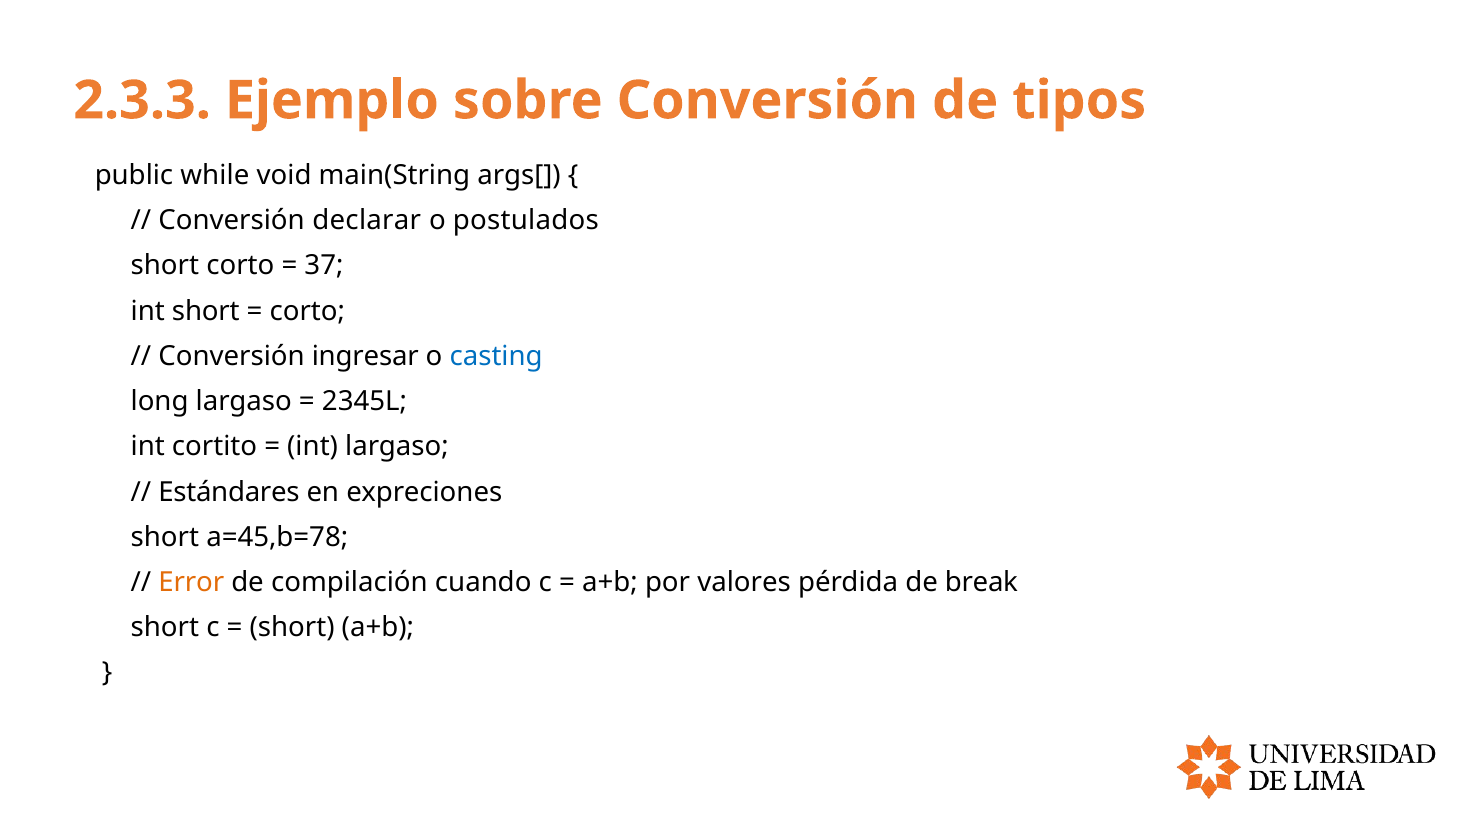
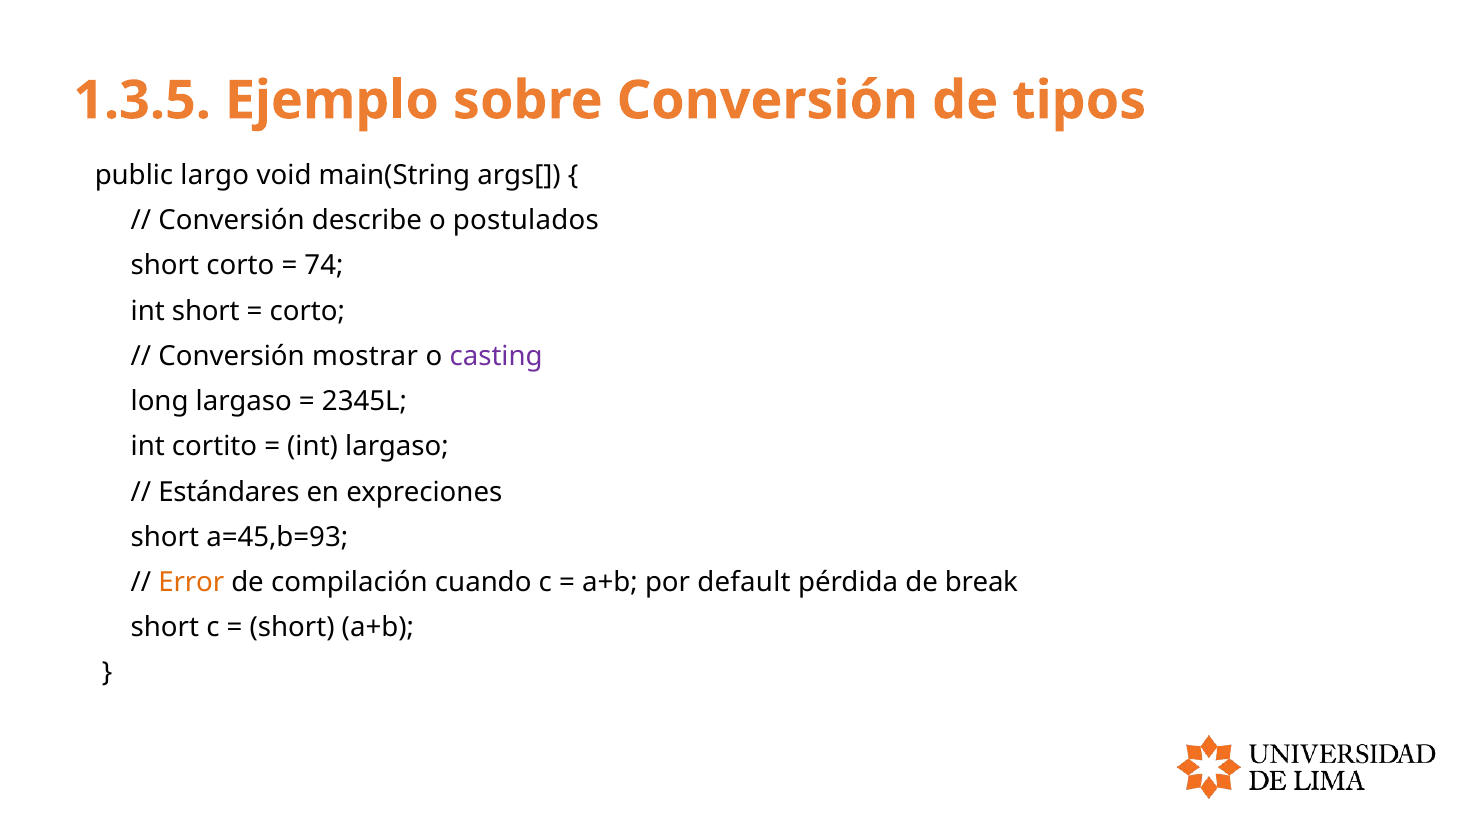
2.3.3: 2.3.3 -> 1.3.5 (142, 101)
while: while -> largo (215, 175)
declarar: declarar -> describe (367, 221)
37: 37 -> 74 (324, 266)
ingresar: ingresar -> mostrar (365, 356)
casting colour: blue -> purple (496, 356)
a=45,b=78: a=45,b=78 -> a=45,b=93 (277, 537)
valores: valores -> default (744, 582)
